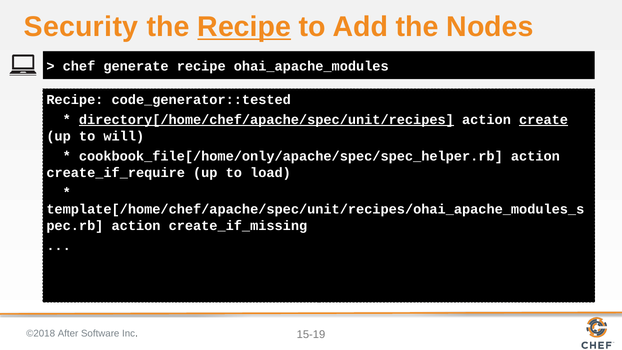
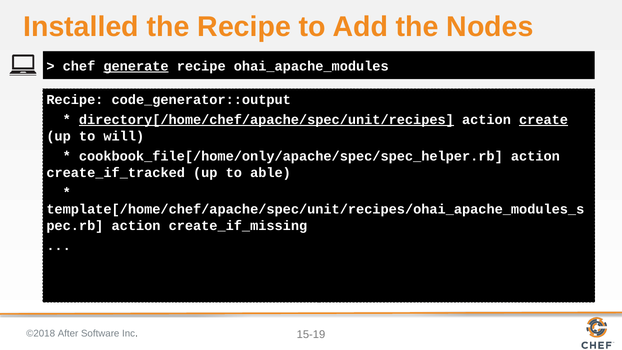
Security: Security -> Installed (81, 27)
Recipe underline: present -> none (244, 27)
generate underline: none -> present (136, 66)
code_generator::tested: code_generator::tested -> code_generator::output (201, 99)
create_if_require: create_if_require -> create_if_tracked (116, 173)
load: load -> able (271, 173)
